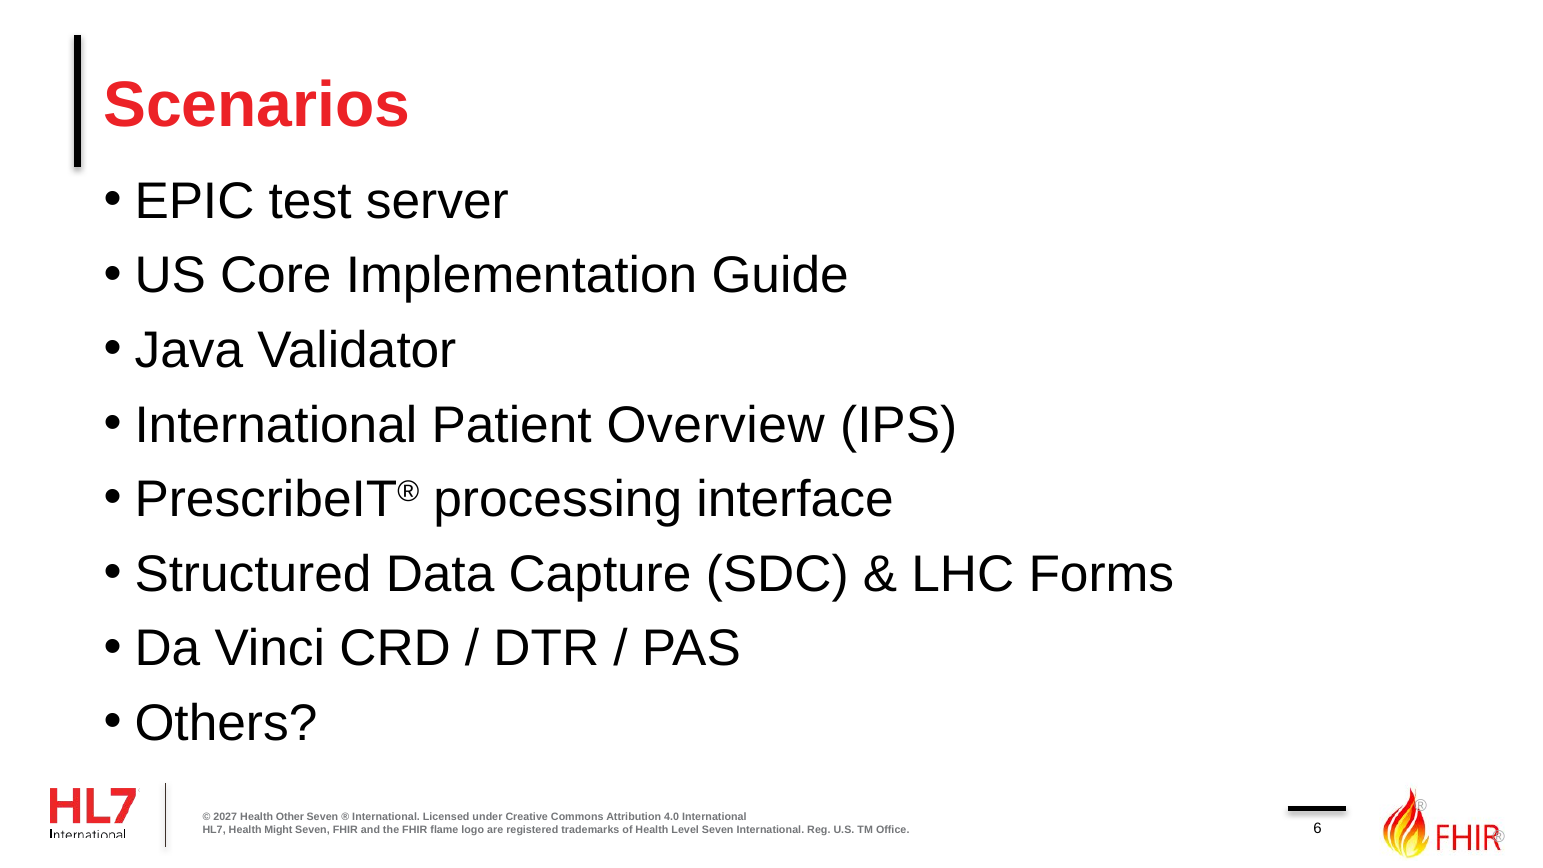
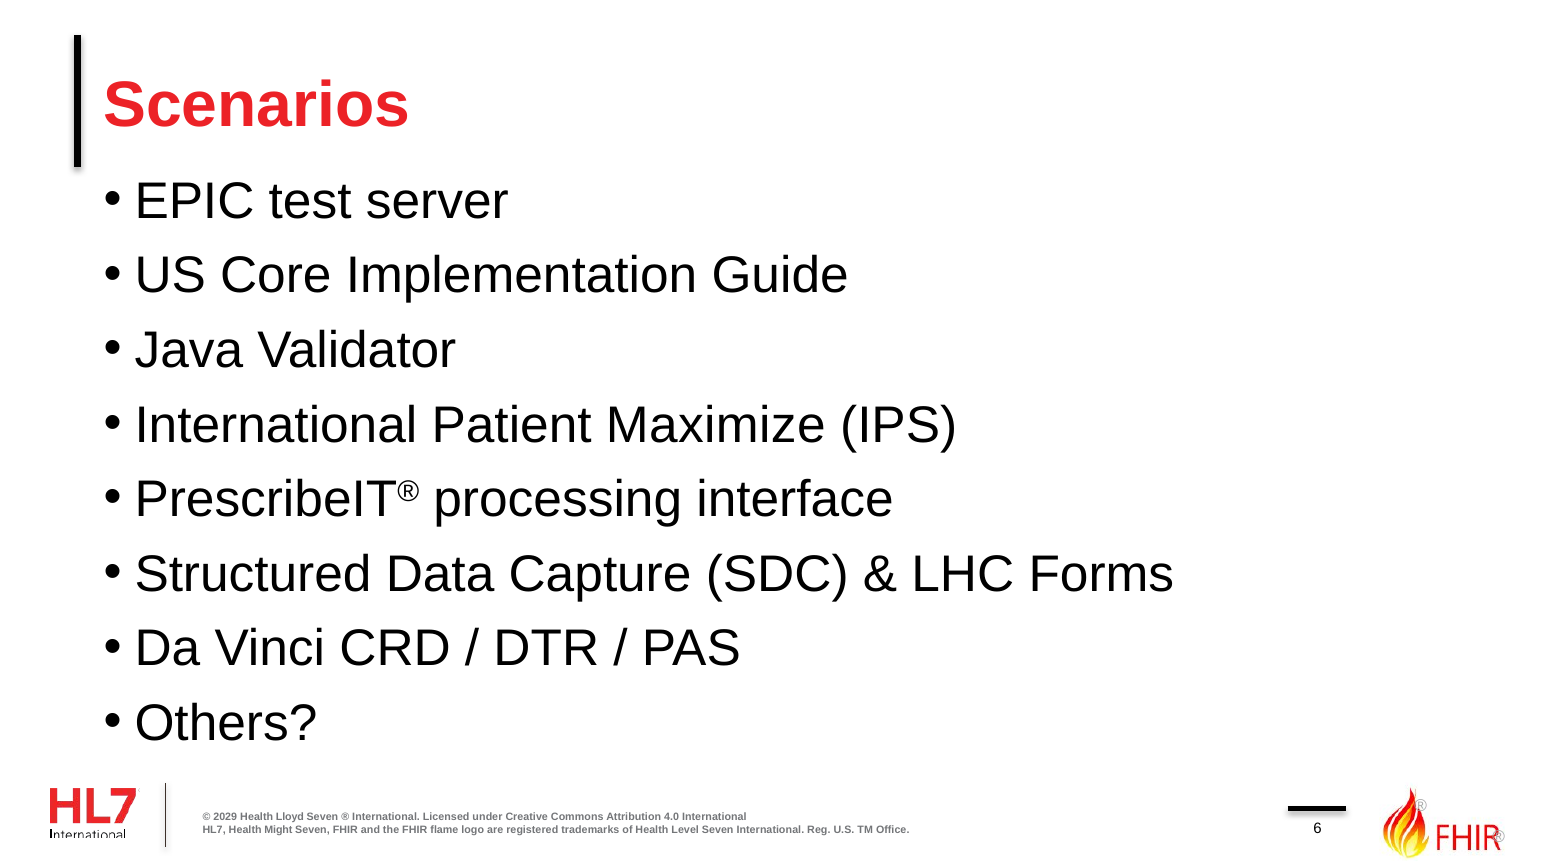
Overview: Overview -> Maximize (716, 425)
2027: 2027 -> 2029 (225, 817)
Other: Other -> Lloyd (290, 817)
